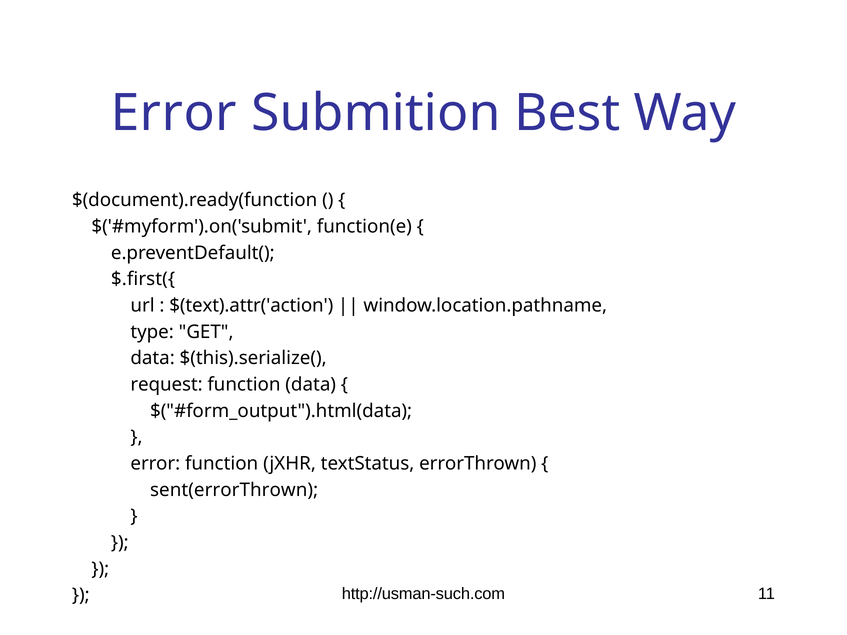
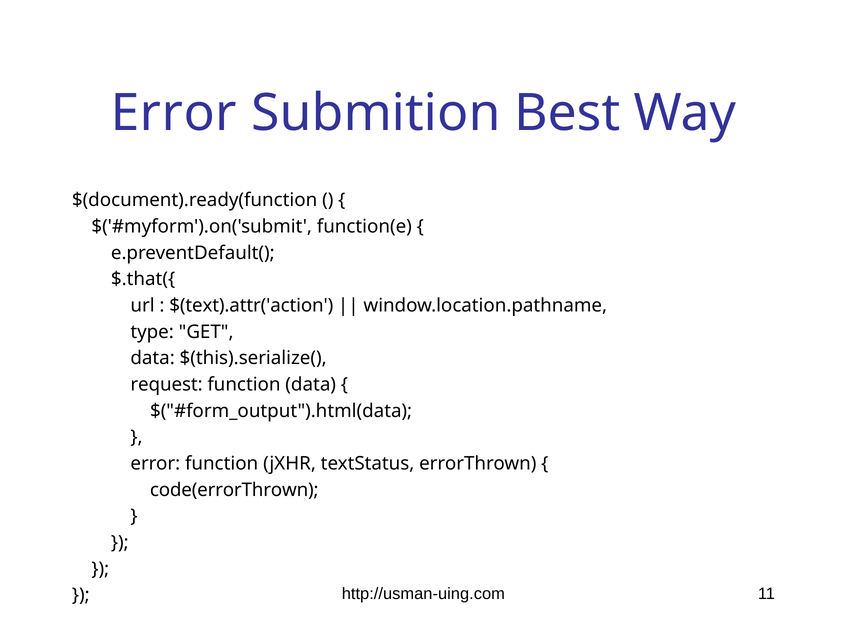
$.first({: $.first({ -> $.that({ (143, 279)
sent(errorThrown: sent(errorThrown -> code(errorThrown (234, 490)
http://usman-such.com: http://usman-such.com -> http://usman-uing.com (423, 594)
